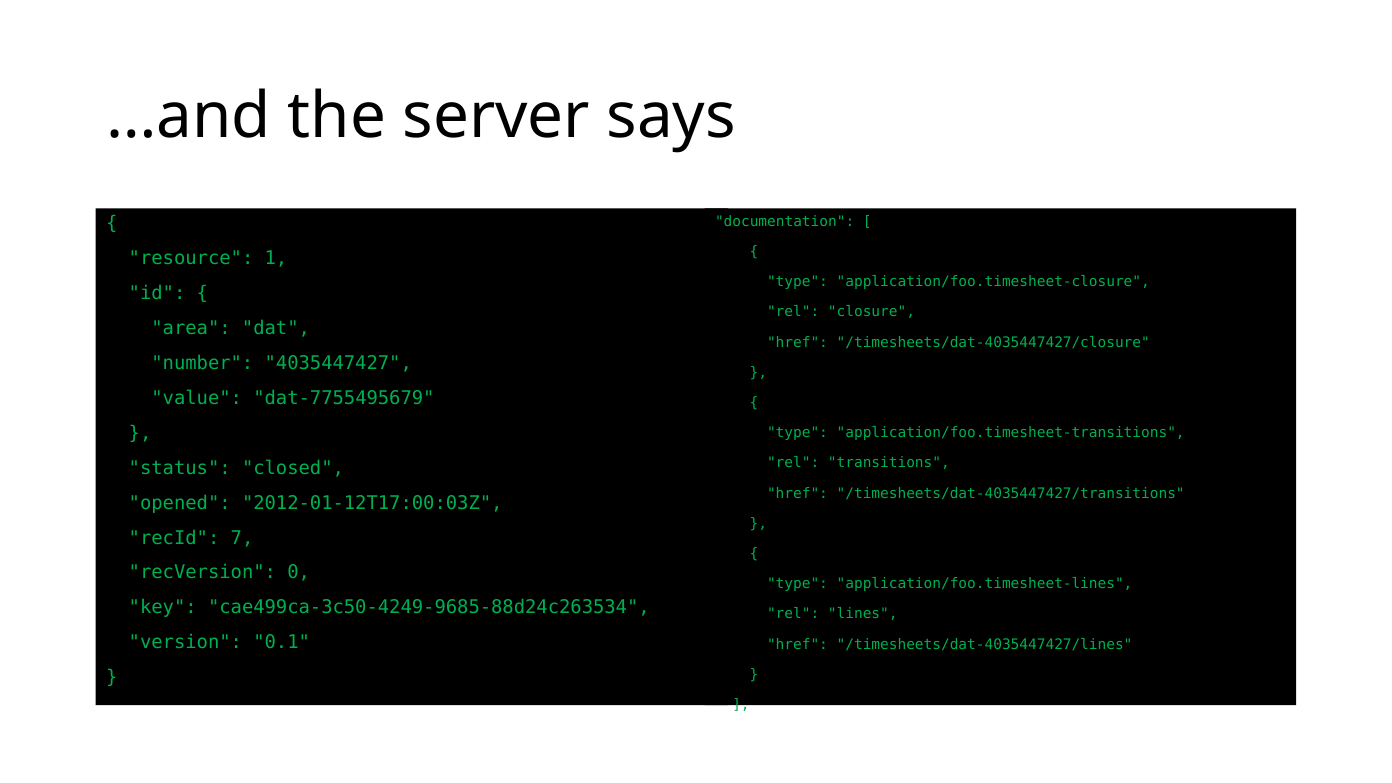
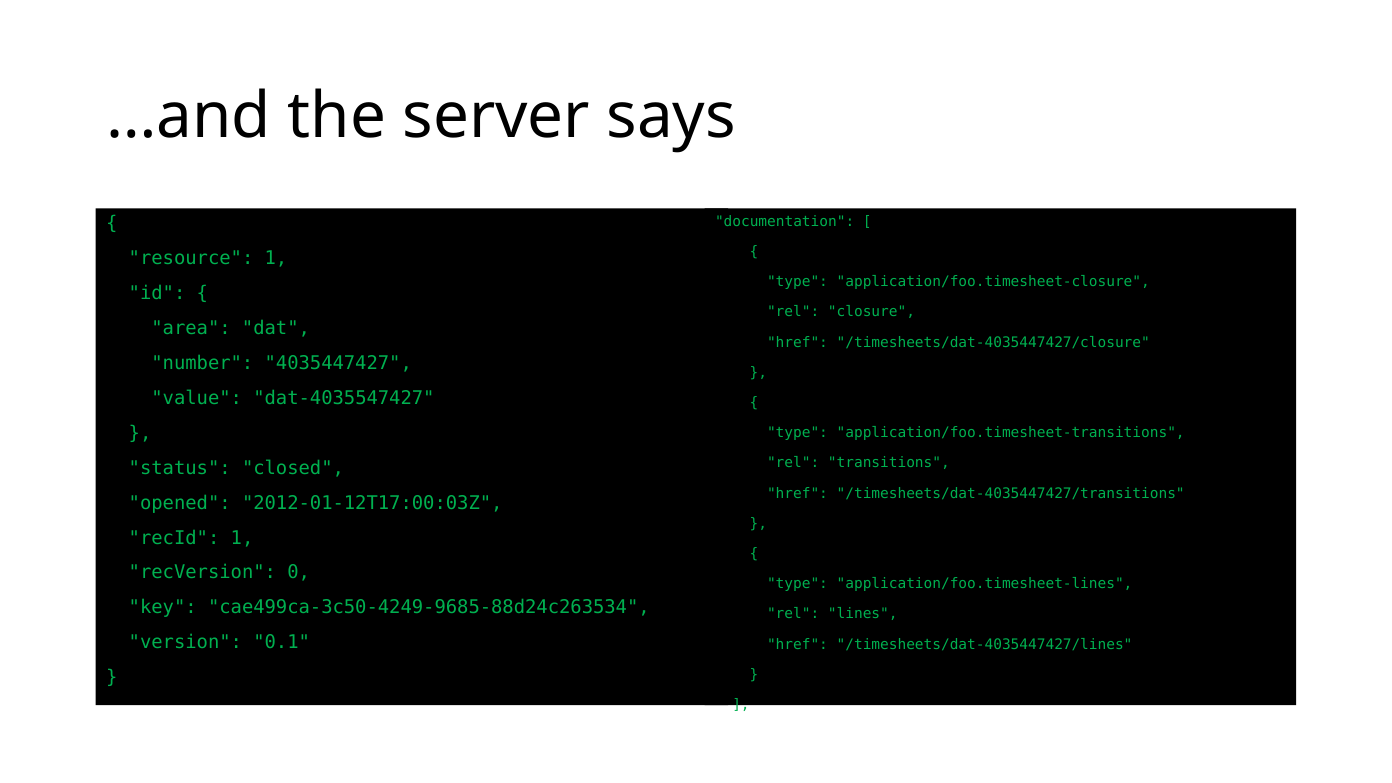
dat-7755495679: dat-7755495679 -> dat-4035547427 (344, 398)
recId 7: 7 -> 1 (242, 538)
